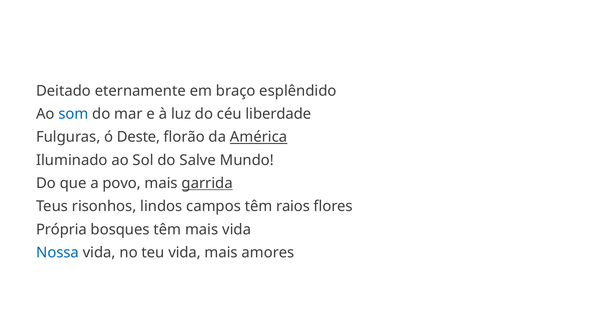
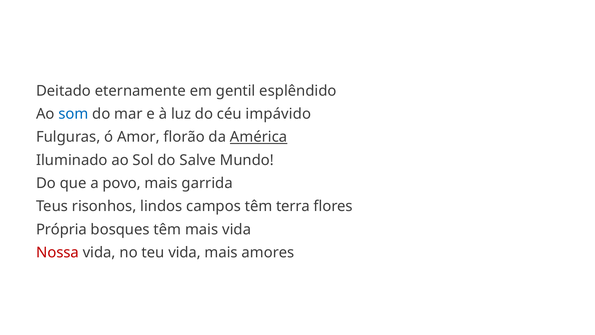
braço: braço -> gentil (236, 91)
liberdade: liberdade -> impávido (278, 114)
Deste: Deste -> Amor (138, 137)
garrida underline: present -> none (207, 183)
raios: raios -> terra (293, 206)
Nossa colour: blue -> red (57, 252)
